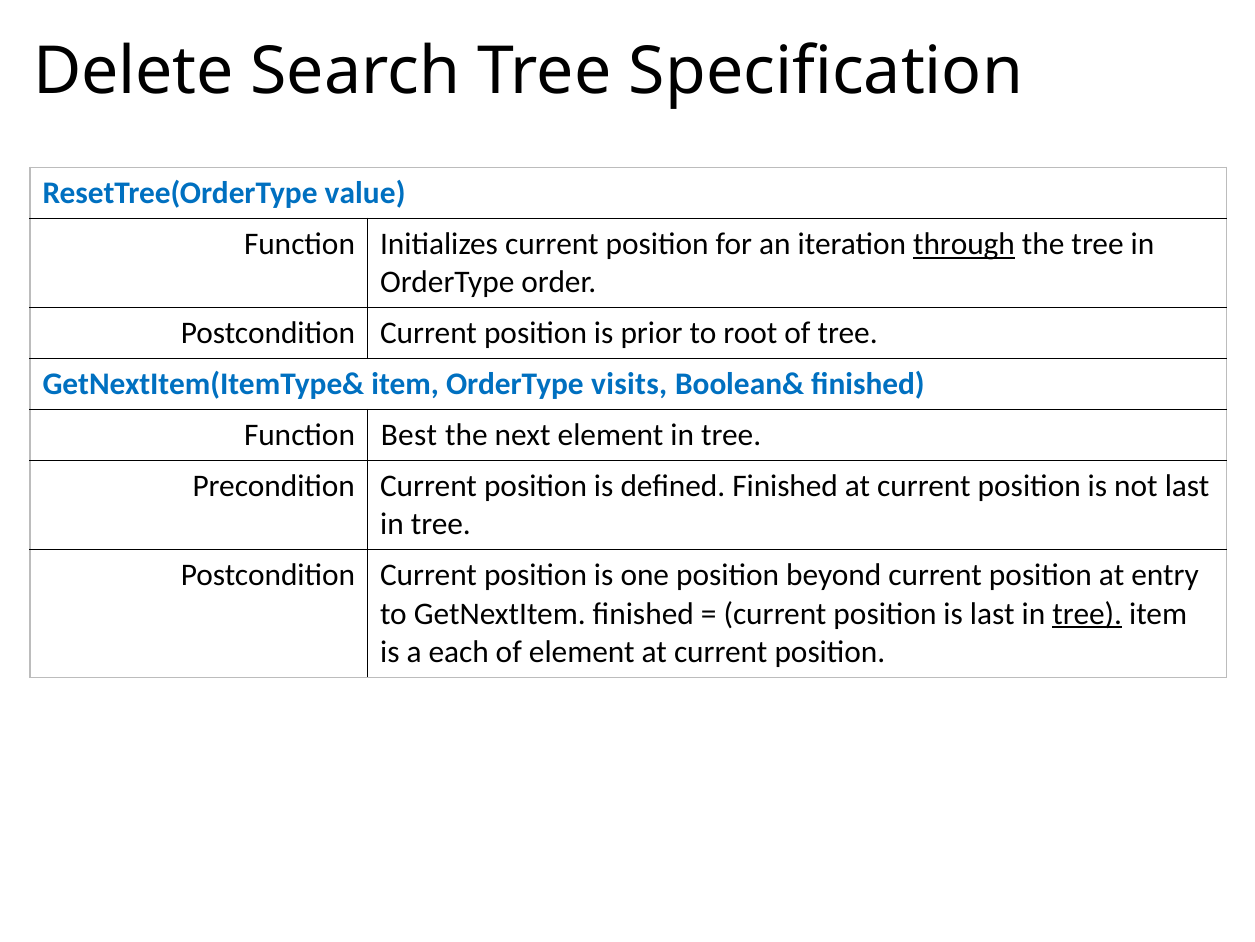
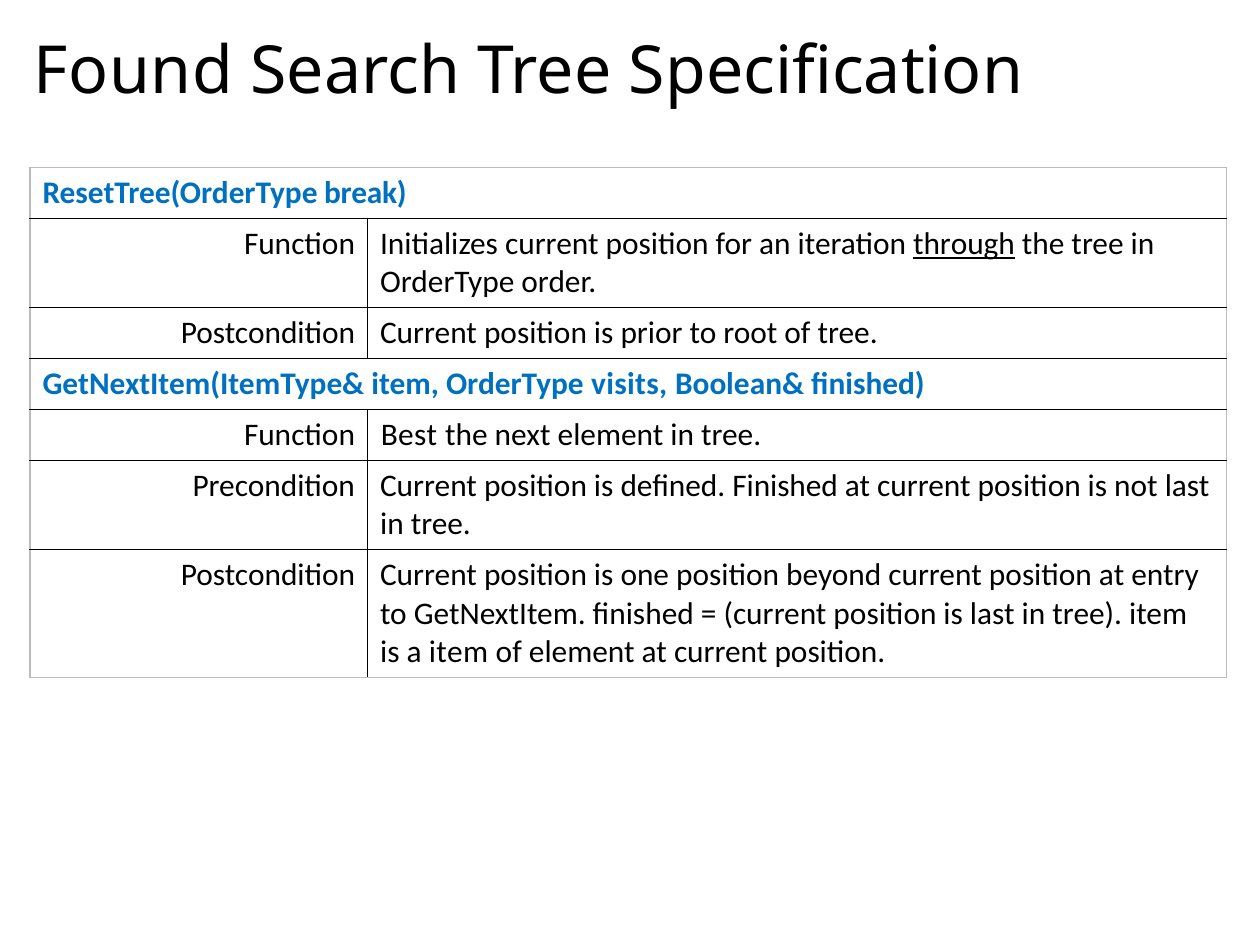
Delete: Delete -> Found (133, 72)
value: value -> break (365, 193)
tree underline: present -> none (1087, 613)
a each: each -> item (459, 652)
